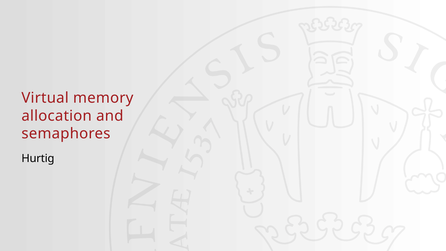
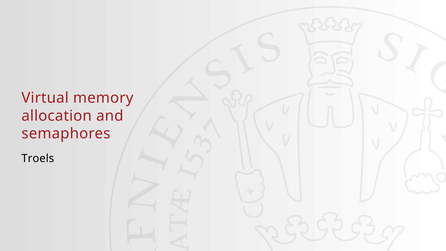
Hurtig: Hurtig -> Troels (38, 159)
